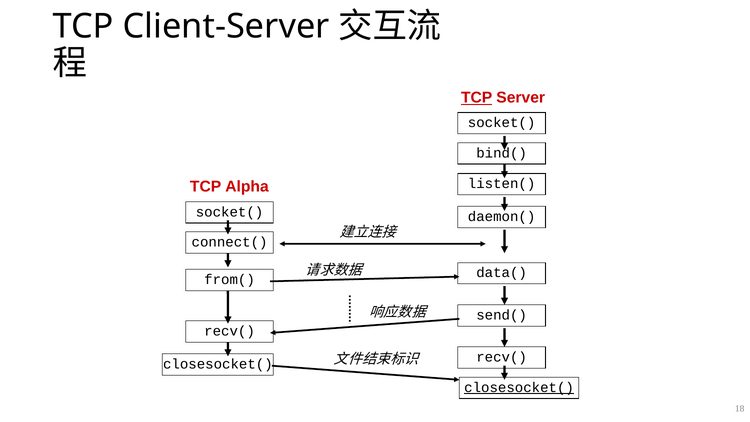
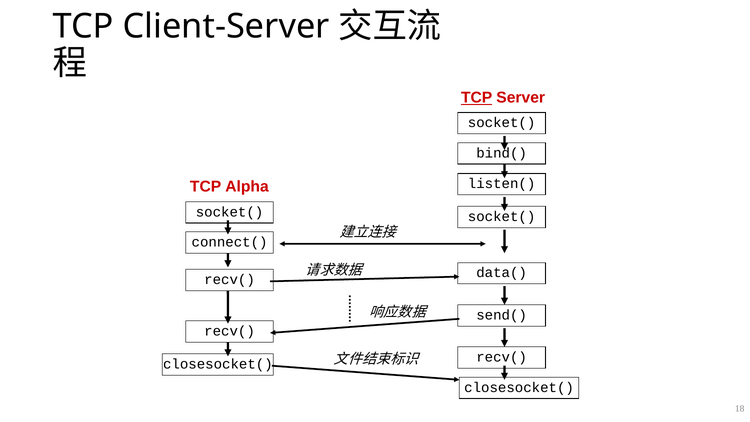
daemon(: daemon( -> socket( (502, 217)
from(: from( -> recv( (230, 279)
closesocket( underline: present -> none (519, 387)
